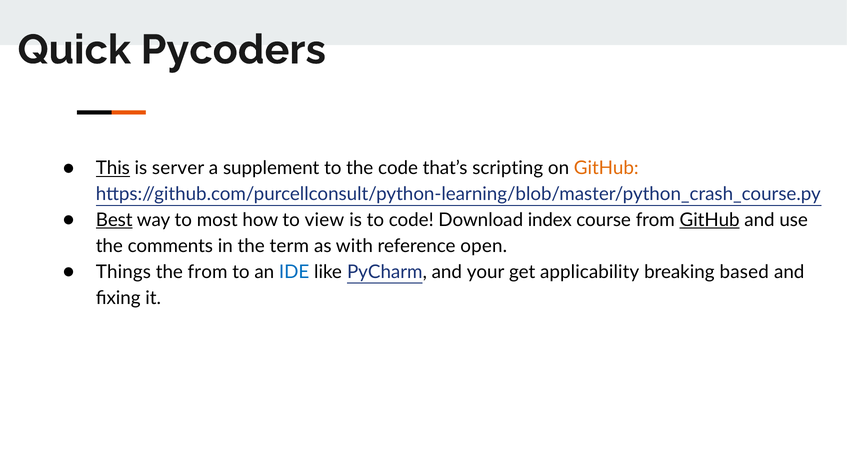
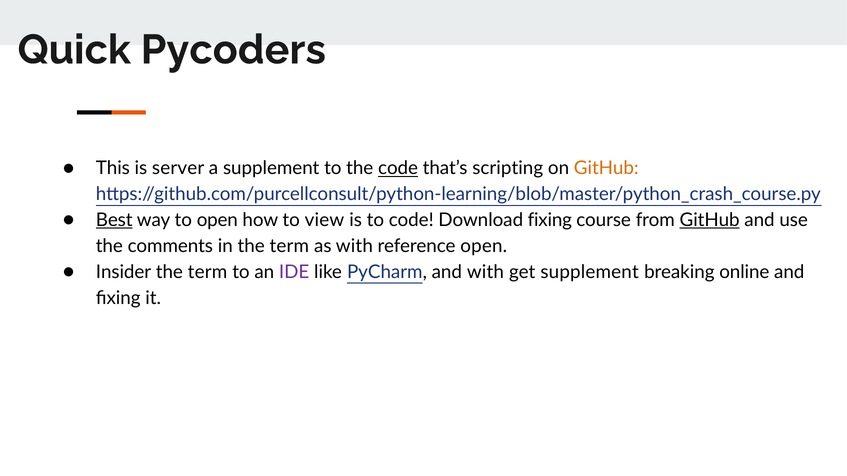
This underline: present -> none (113, 168)
code underline: none -> present (398, 168)
to most: most -> open (217, 220)
Download index: index -> fixing (550, 220)
Things: Things -> Insider (123, 272)
from: from -> term (208, 272)
IDE colour: blue -> purple (294, 272)
and your: your -> with (485, 272)
get applicability: applicability -> supplement (590, 272)
based: based -> online (744, 272)
